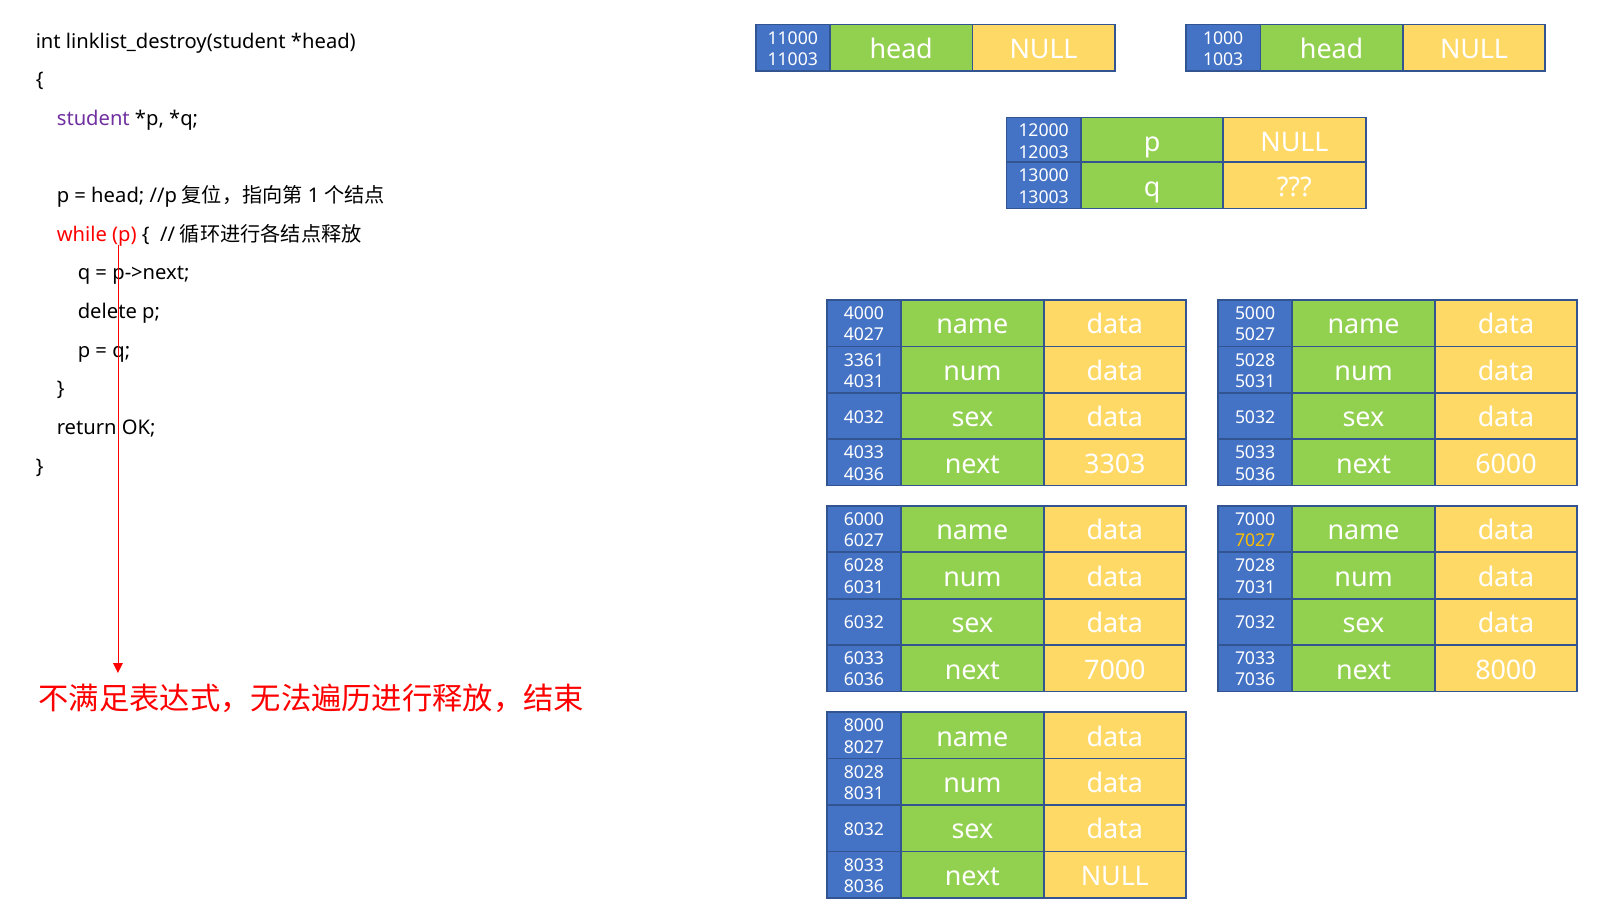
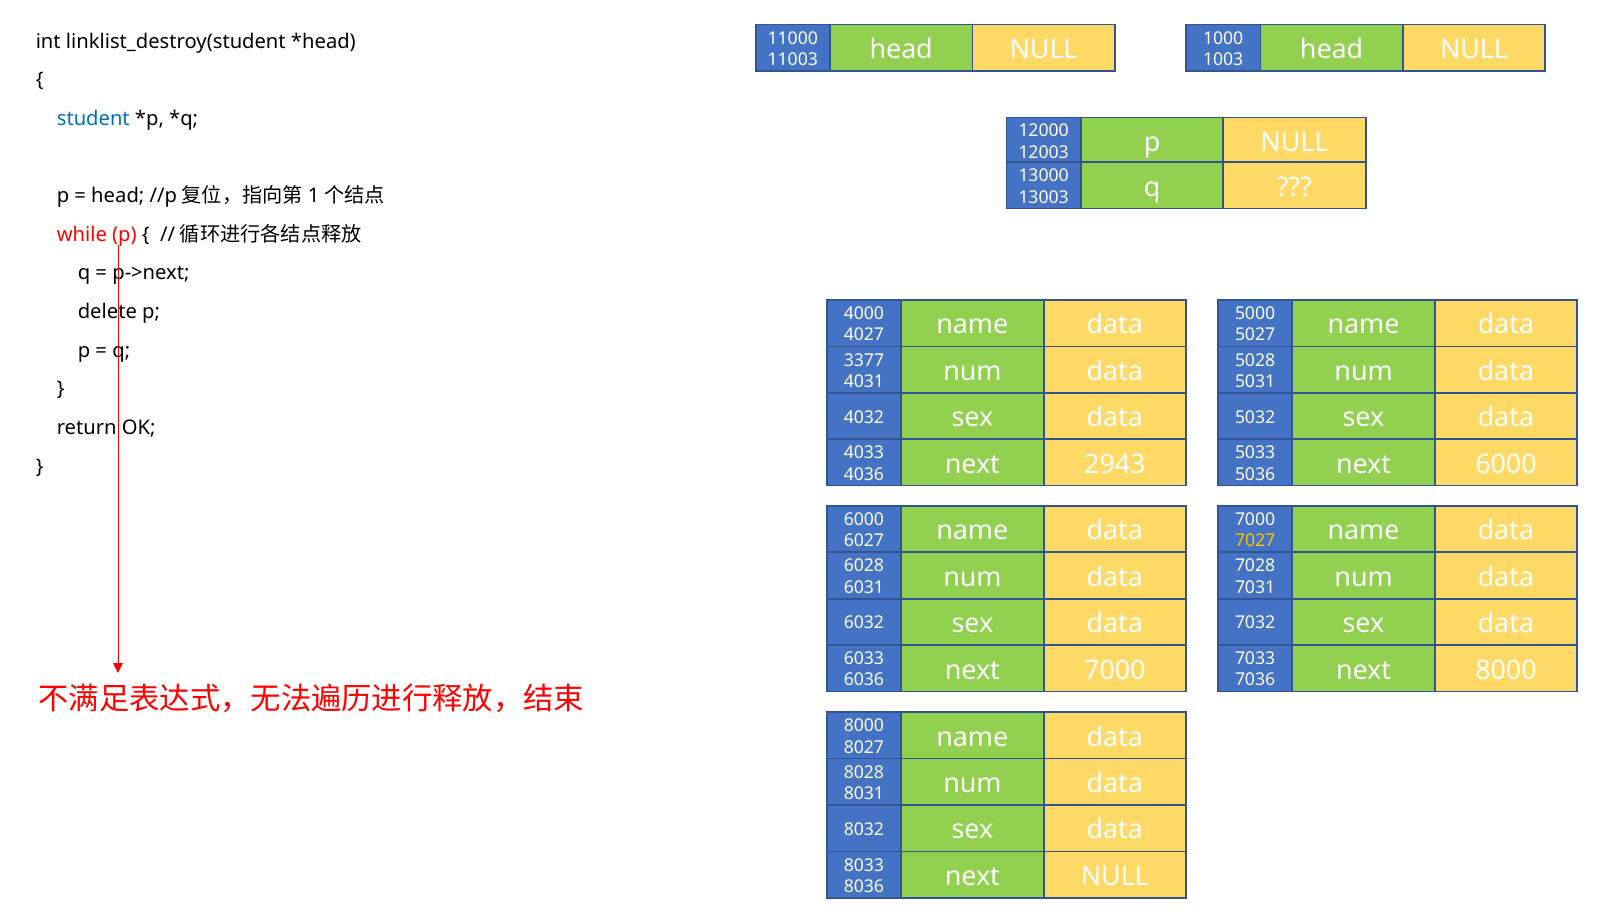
student colour: purple -> blue (93, 119)
3361: 3361 -> 3377 (864, 360)
3303: 3303 -> 2943 (1115, 465)
